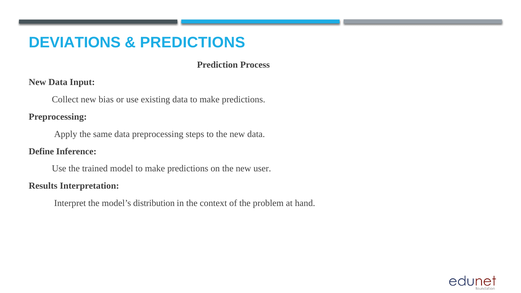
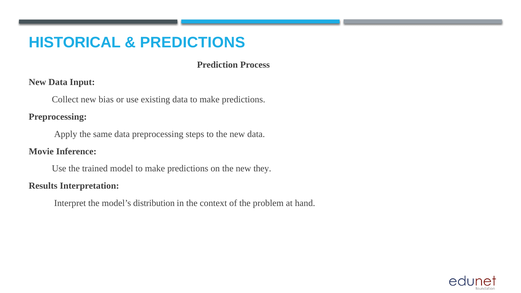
DEVIATIONS: DEVIATIONS -> HISTORICAL (75, 43)
Define: Define -> Movie (41, 151)
user: user -> they (262, 169)
